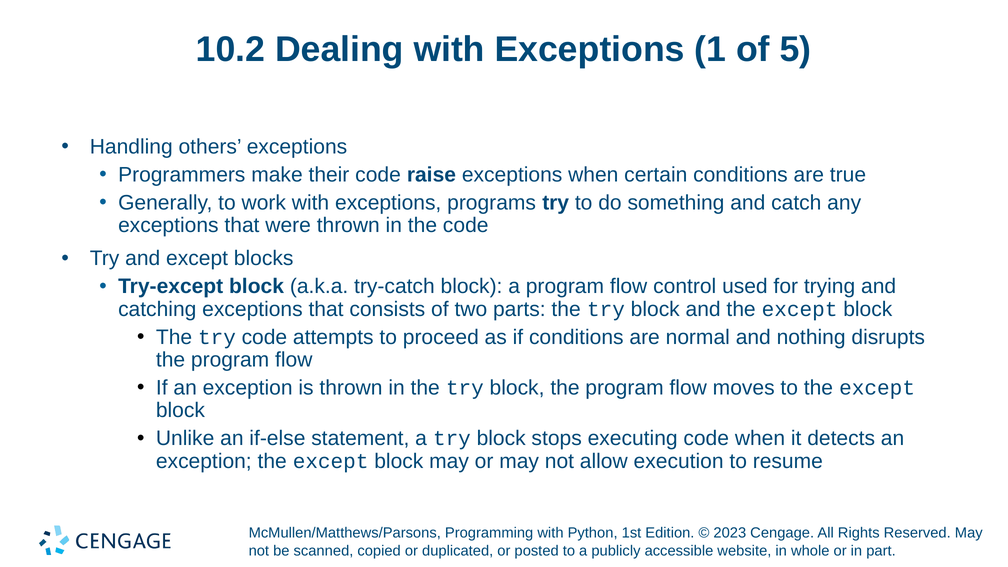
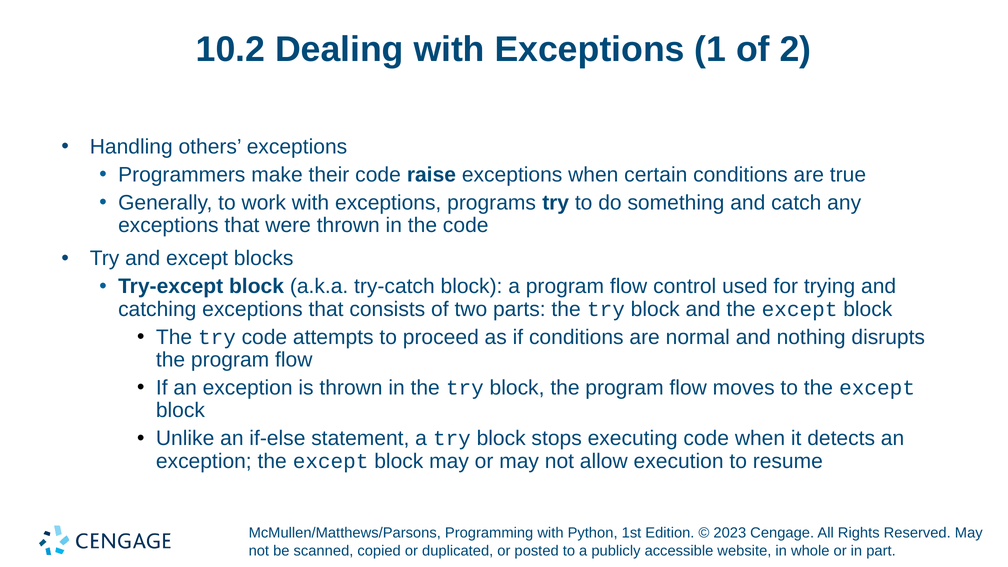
5: 5 -> 2 (795, 49)
